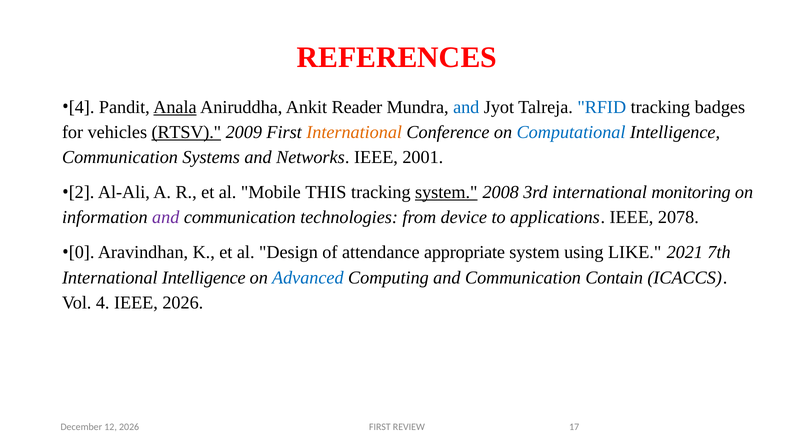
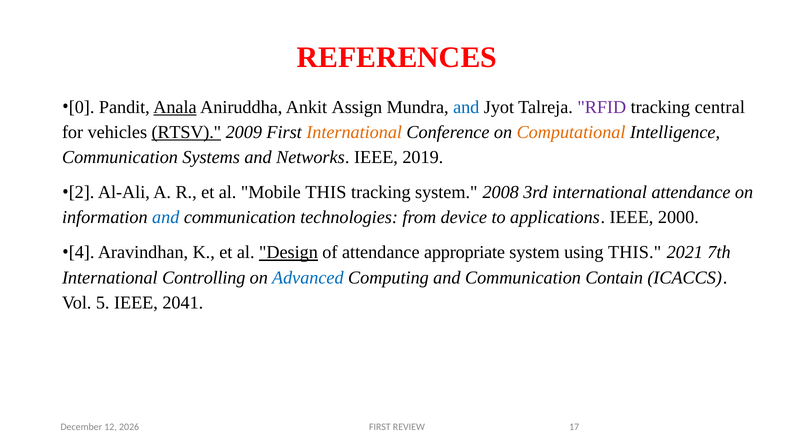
4: 4 -> 0 (82, 107)
Reader: Reader -> Assign (357, 107)
RFID colour: blue -> purple (602, 107)
badges: badges -> central (720, 107)
Computational colour: blue -> orange (571, 132)
2001: 2001 -> 2019 (423, 157)
system underline: present -> none (446, 192)
international monitoring: monitoring -> attendance (691, 192)
and colour: purple -> blue (166, 217)
2078: 2078 -> 2000 (678, 217)
0: 0 -> 4 (82, 252)
Design underline: none -> present (288, 252)
using LIKE: LIKE -> THIS (635, 252)
International Intelligence: Intelligence -> Controlling (204, 277)
Vol 4: 4 -> 5 (103, 302)
IEEE 2026: 2026 -> 2041 (183, 302)
